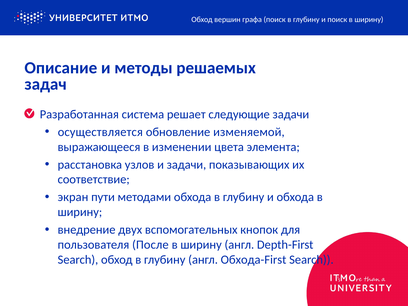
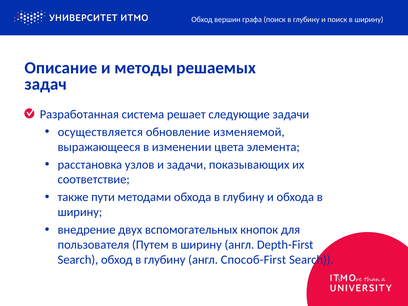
экран: экран -> также (73, 197)
После: После -> Путем (150, 245)
Обхода-First: Обхода-First -> Способ-First (253, 260)
